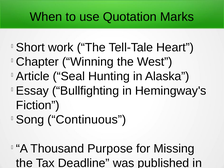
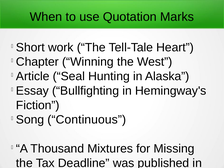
Purpose: Purpose -> Mixtures (110, 149)
